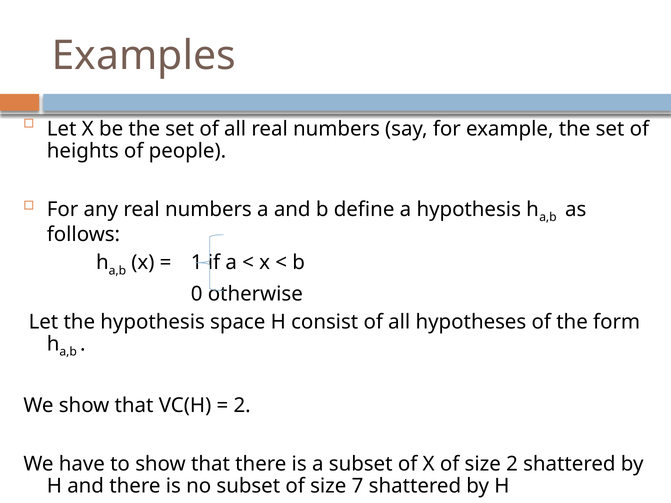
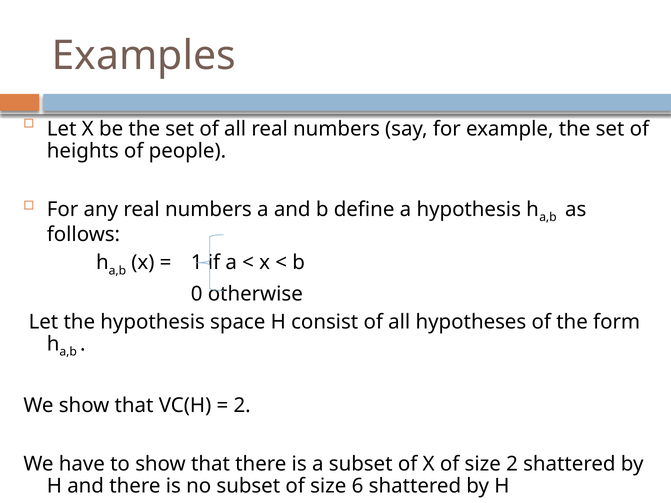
7: 7 -> 6 (358, 486)
